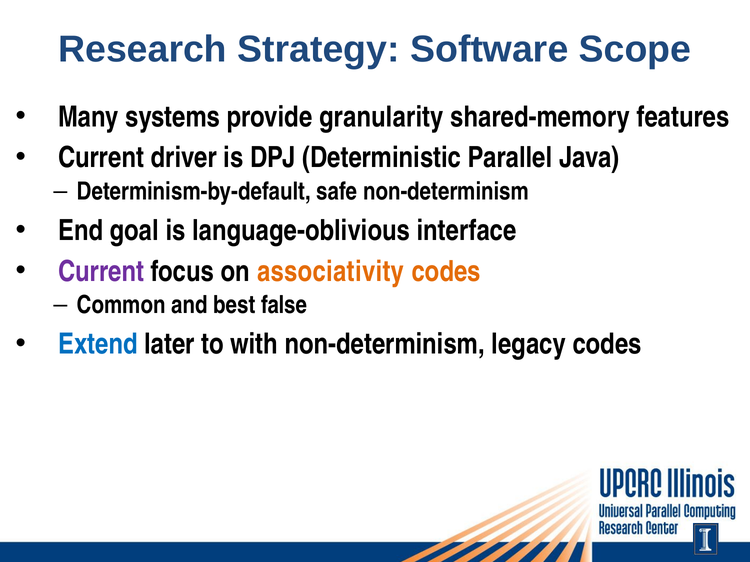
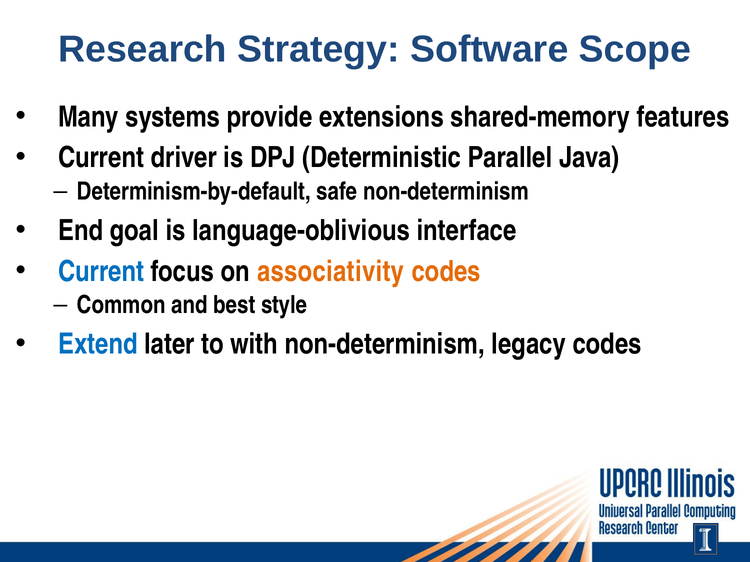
granularity: granularity -> extensions (381, 117)
Current colour: purple -> blue (101, 272)
false: false -> style (284, 305)
